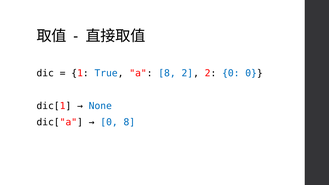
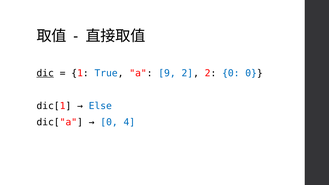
dic underline: none -> present (45, 73)
a 8: 8 -> 9 (167, 73)
None: None -> Else (100, 106)
0 8: 8 -> 4 (129, 122)
